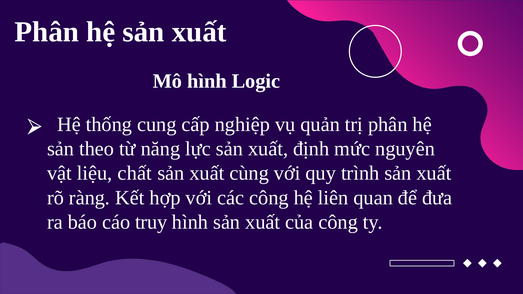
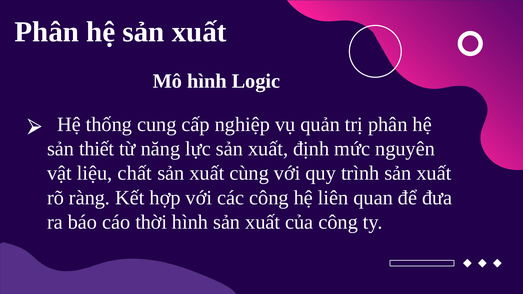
theo: theo -> thiết (97, 149)
truy: truy -> thời (151, 222)
